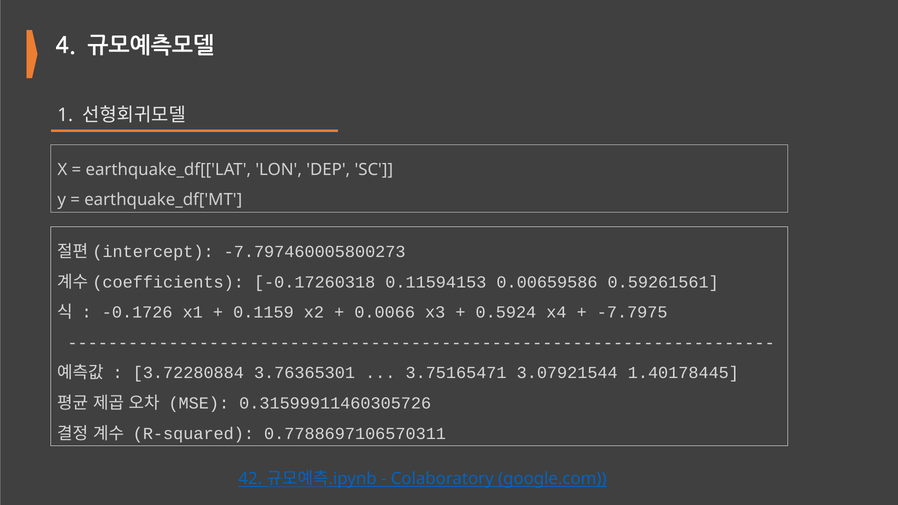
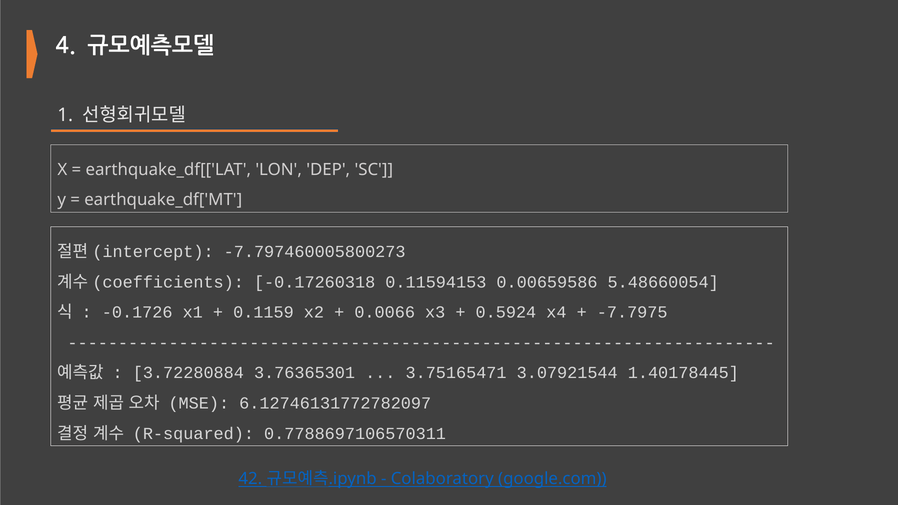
0.59261561: 0.59261561 -> 5.48660054 (663, 282)
0.31599911460305726: 0.31599911460305726 -> 6.12746131772782097 (335, 403)
